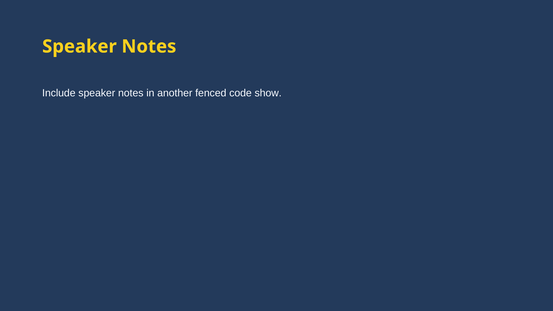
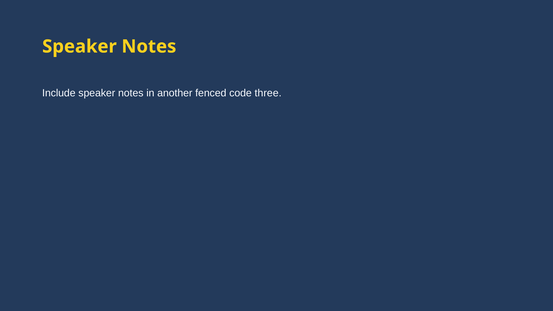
show: show -> three (268, 93)
